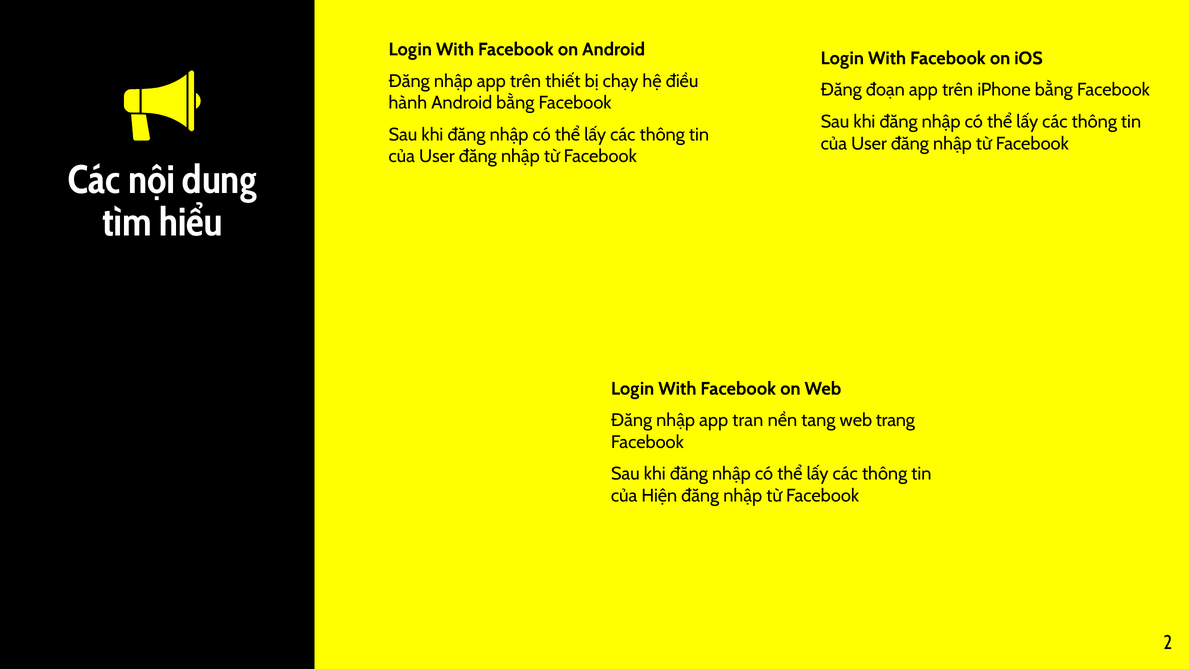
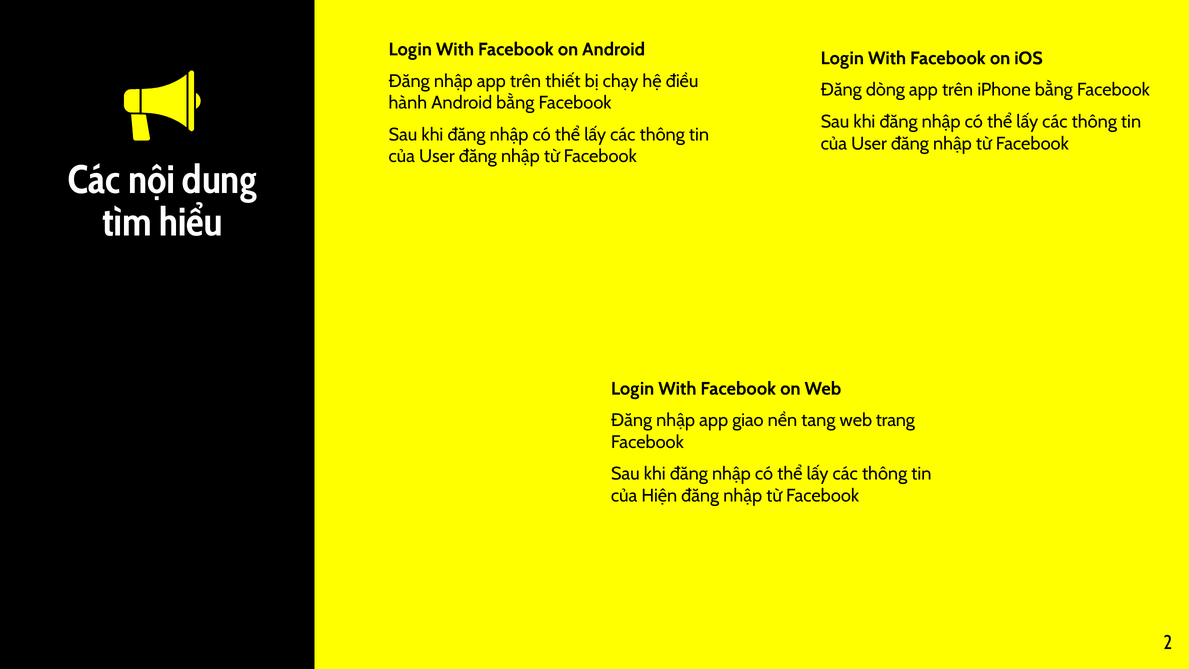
đoạn: đoạn -> dòng (885, 90)
tran: tran -> giao (748, 420)
